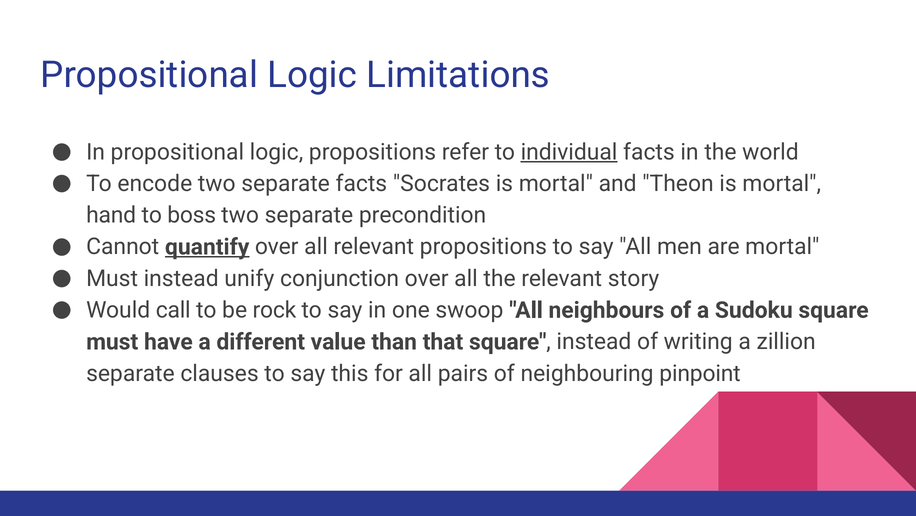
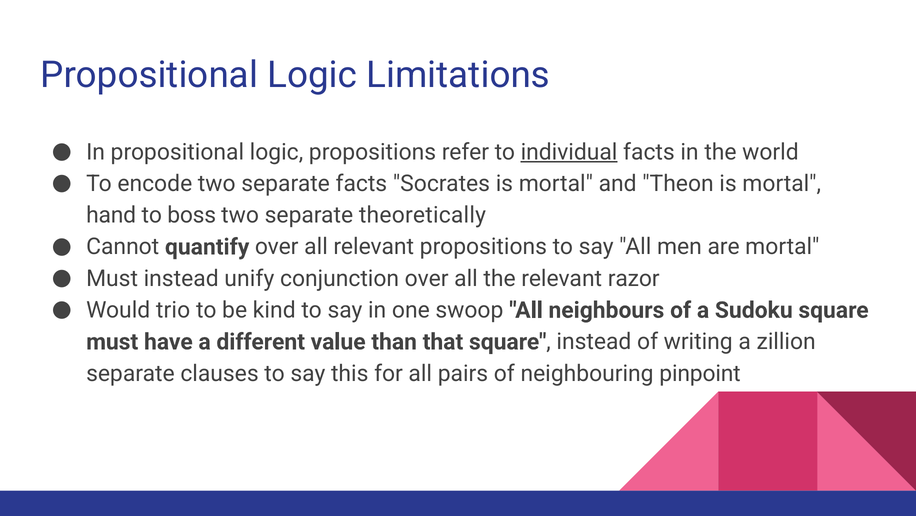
precondition: precondition -> theoretically (422, 215)
quantify underline: present -> none (207, 247)
story: story -> razor (634, 278)
call: call -> trio (173, 310)
rock: rock -> kind (274, 310)
